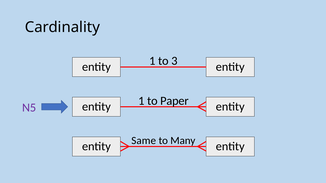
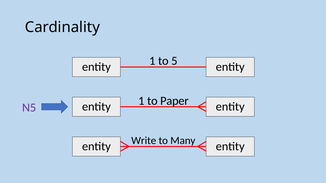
3: 3 -> 5 (174, 61)
Same: Same -> Write (144, 141)
